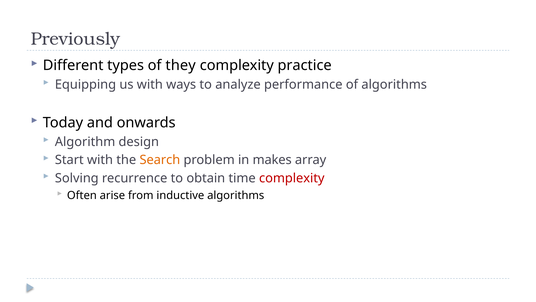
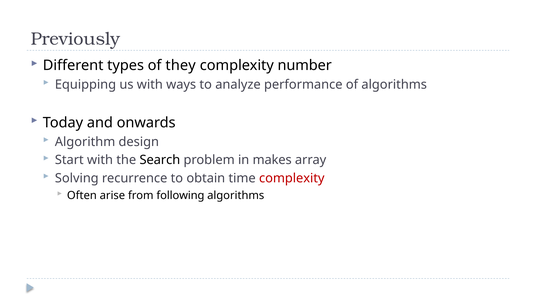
practice: practice -> number (305, 65)
Search colour: orange -> black (160, 160)
inductive: inductive -> following (180, 195)
